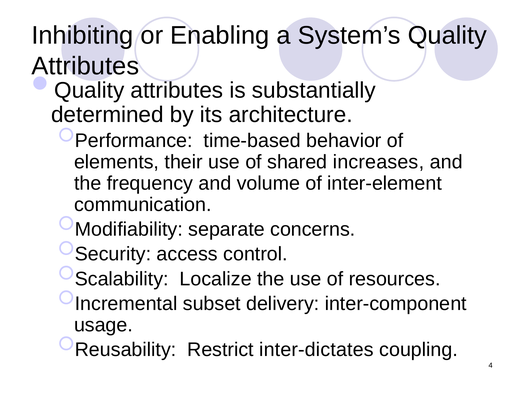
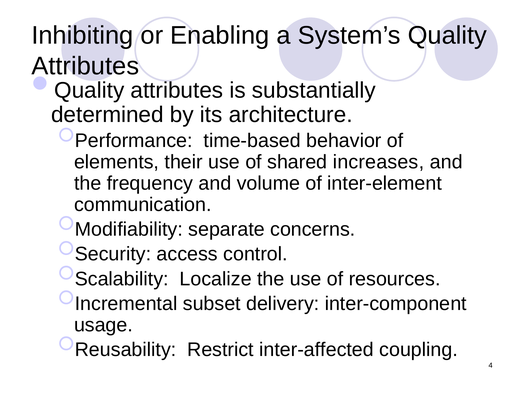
inter-dictates: inter-dictates -> inter-affected (317, 350)
